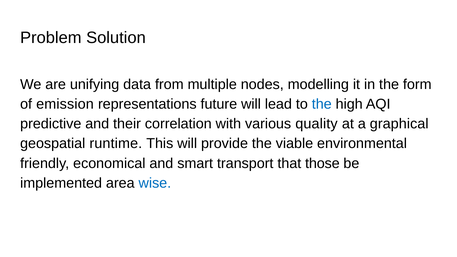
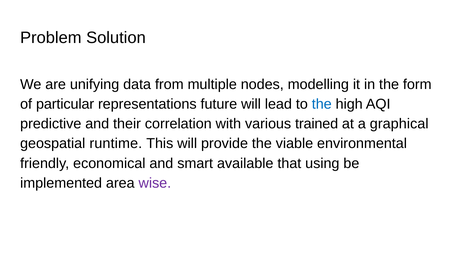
emission: emission -> particular (65, 104)
quality: quality -> trained (317, 124)
transport: transport -> available (245, 163)
those: those -> using (322, 163)
wise colour: blue -> purple (155, 183)
